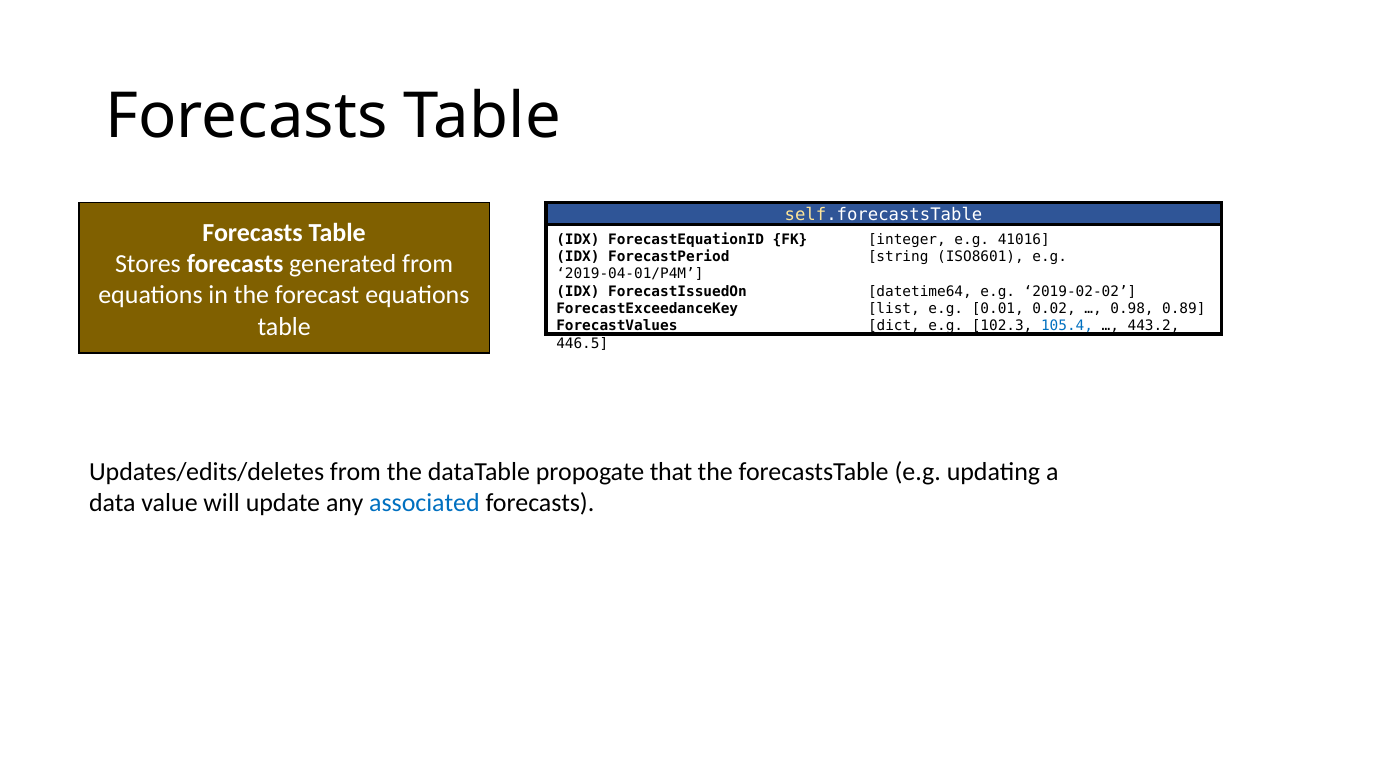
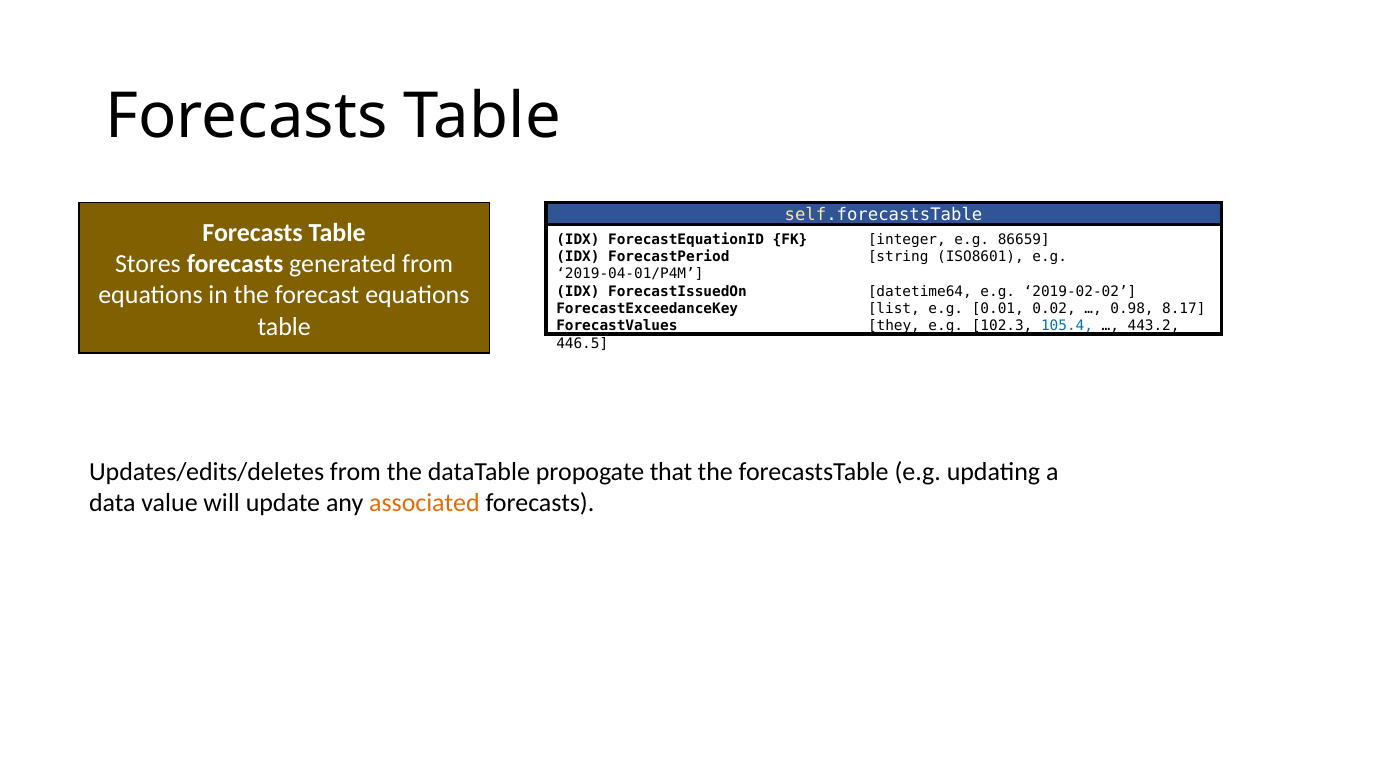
41016: 41016 -> 86659 (1024, 239)
0.89: 0.89 -> 8.17 (1184, 309)
dict: dict -> they (894, 326)
associated colour: blue -> orange (424, 503)
